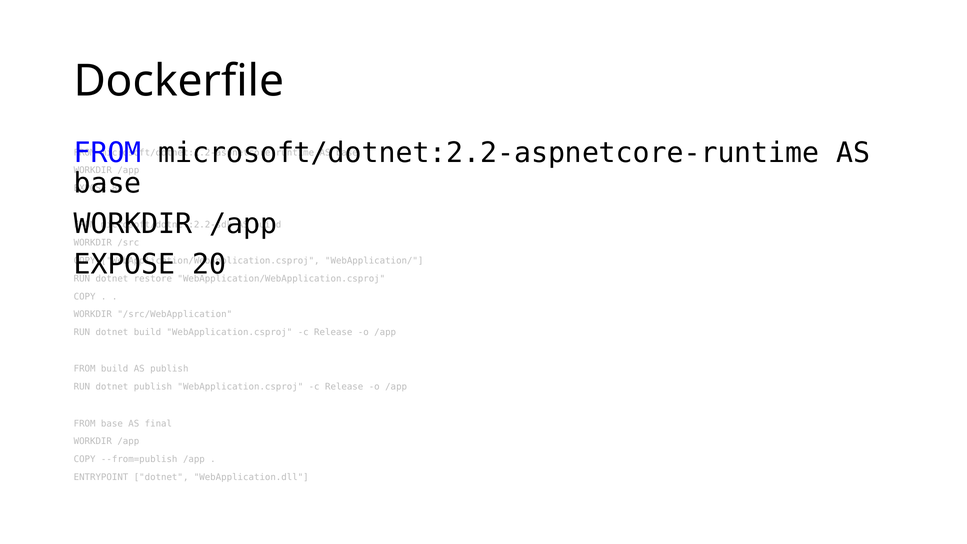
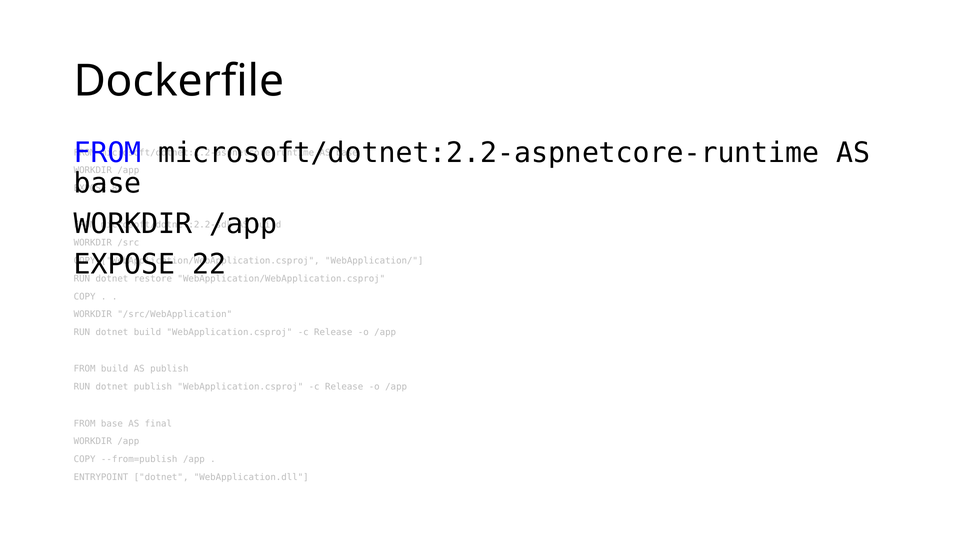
20: 20 -> 22 (209, 264)
